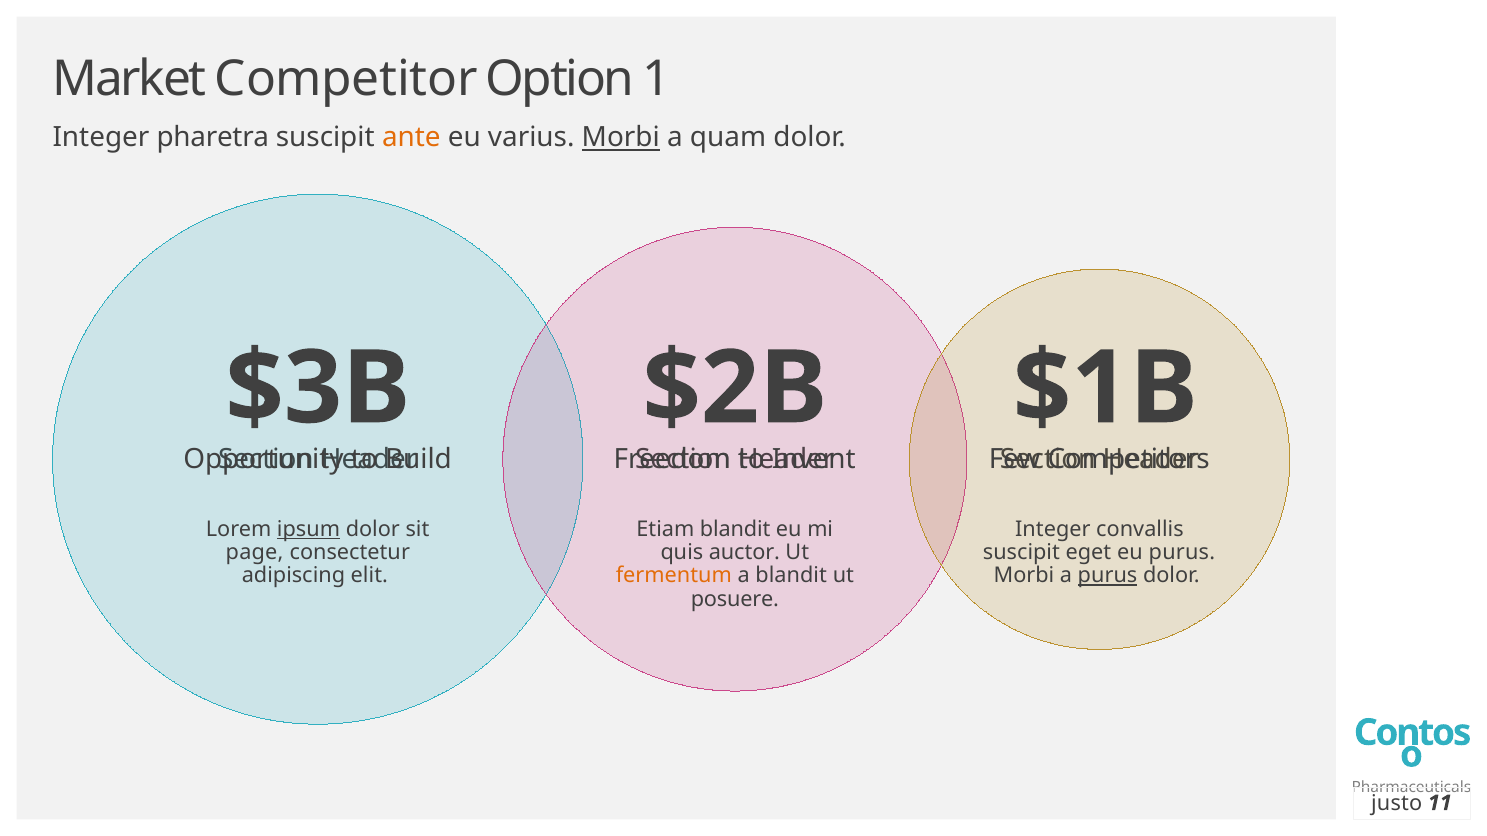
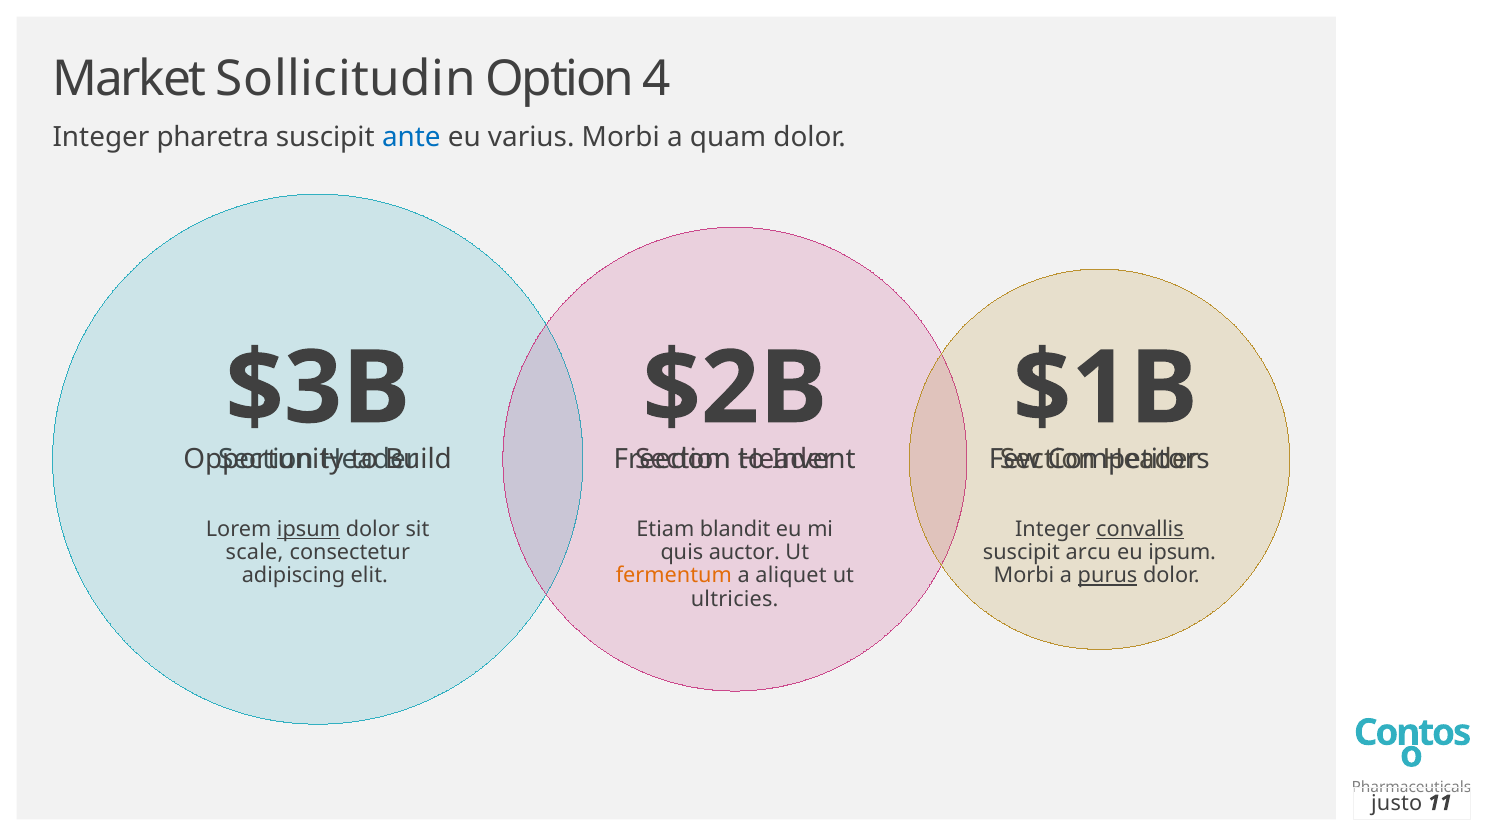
Competitor: Competitor -> Sollicitudin (346, 79)
1: 1 -> 4 (657, 79)
ante colour: orange -> blue (411, 138)
Morbi underline: present -> none (621, 138)
convallis underline: none -> present (1140, 529)
page: page -> scale (255, 553)
eget: eget -> arcu (1088, 553)
eu purus: purus -> ipsum (1182, 553)
a blandit: blandit -> aliquet (791, 576)
posuere: posuere -> ultricies (735, 599)
